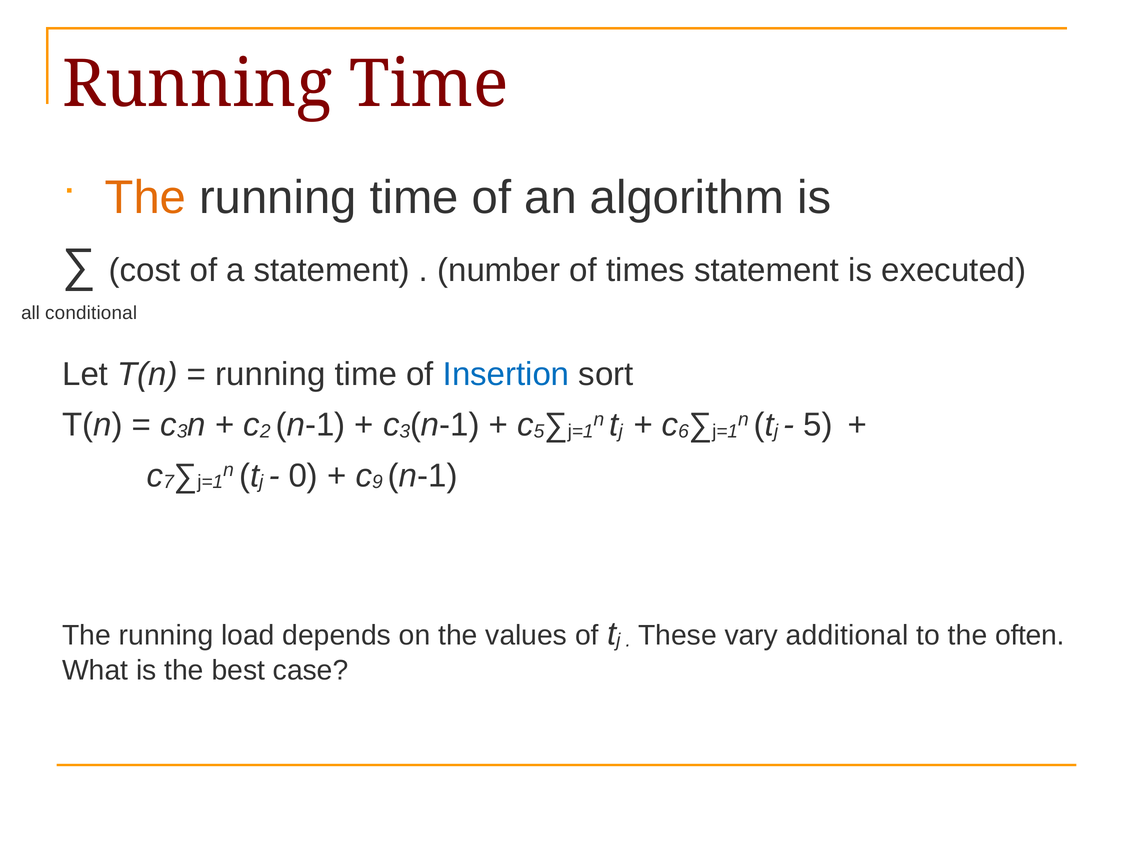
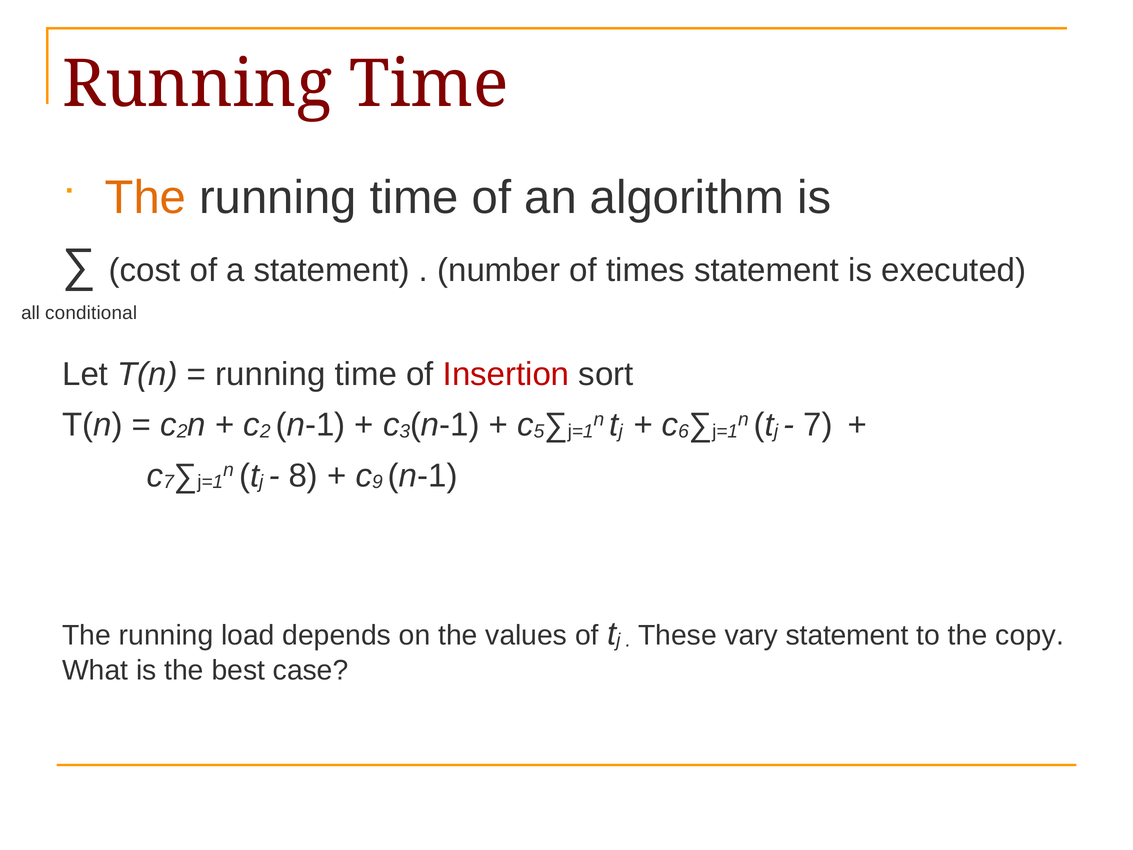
Insertion colour: blue -> red (506, 374)
3: 3 -> 2 (182, 431)
5: 5 -> 7 (818, 425)
0: 0 -> 8 (303, 476)
vary additional: additional -> statement (847, 635)
often: often -> copy (1030, 635)
